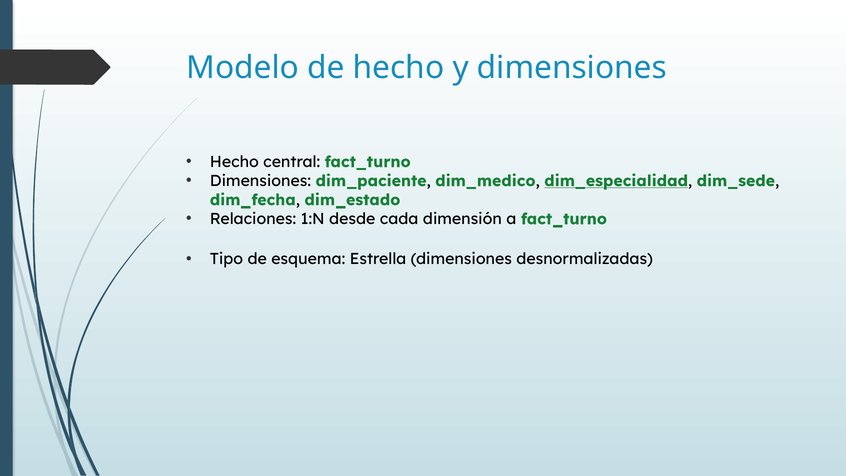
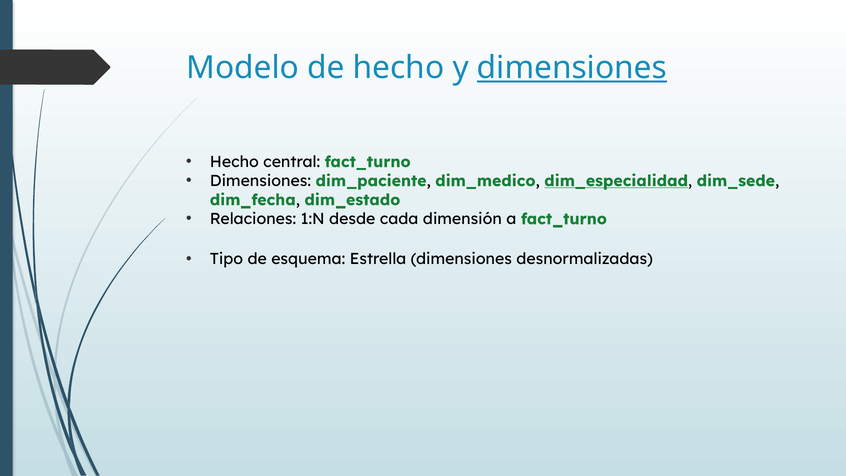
dimensiones underline: none -> present (572, 68)
